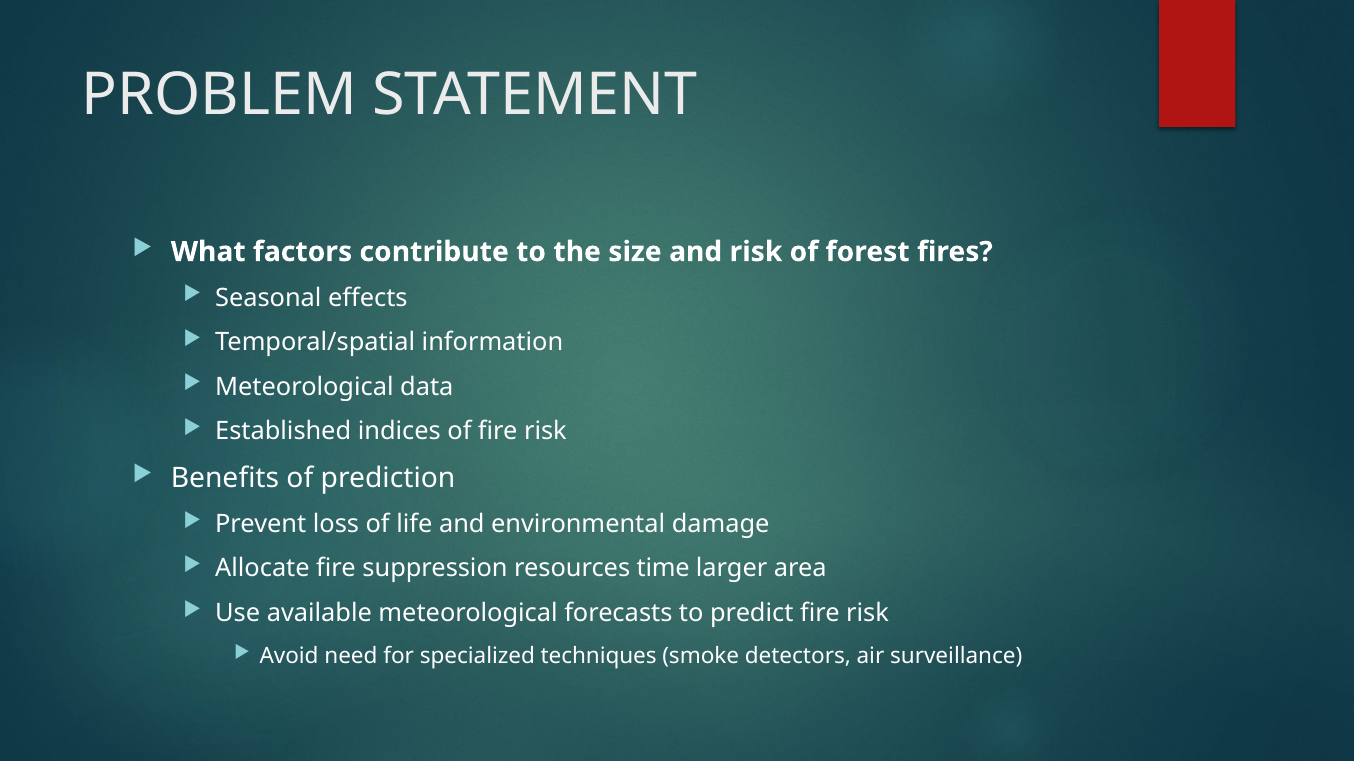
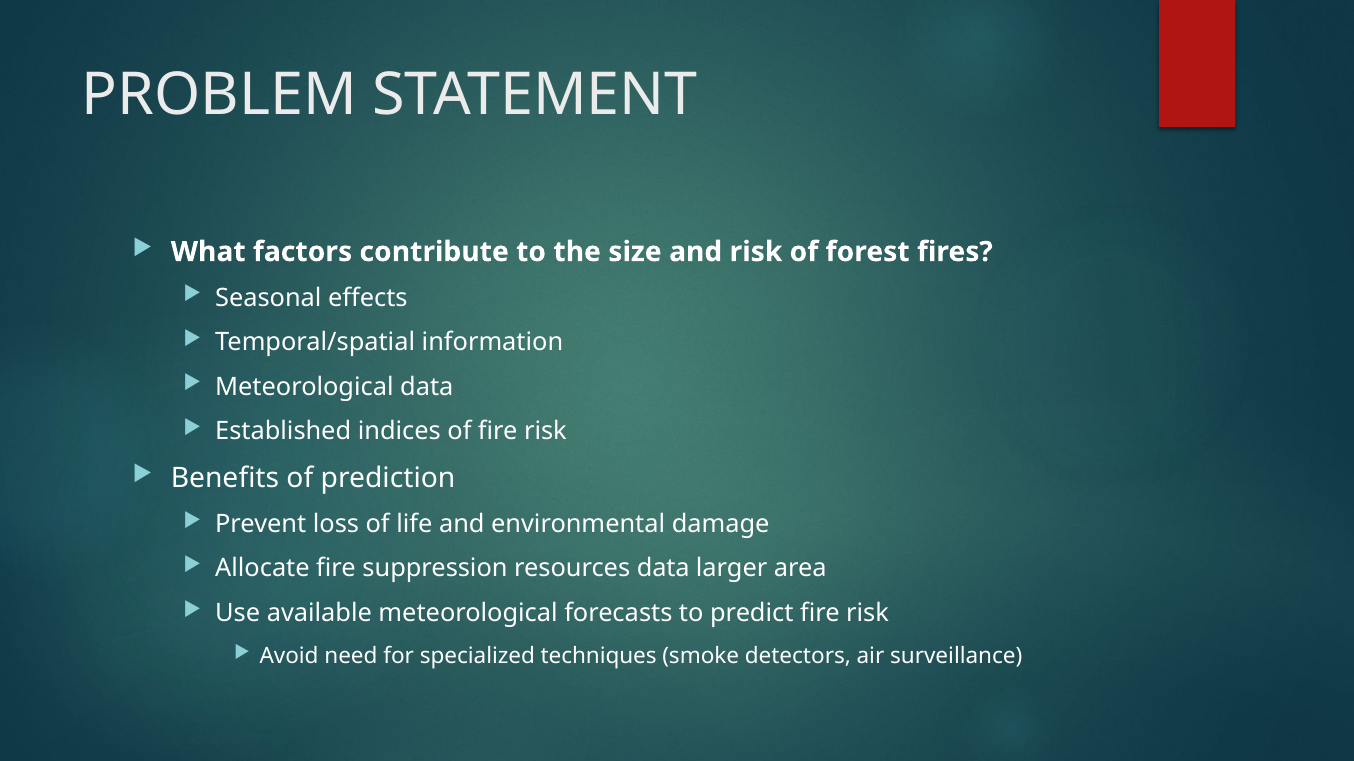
resources time: time -> data (663, 569)
